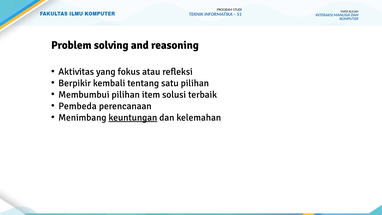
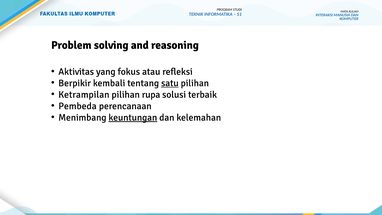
satu underline: none -> present (170, 83)
Membumbui: Membumbui -> Ketrampilan (84, 95)
item: item -> rupa (151, 95)
